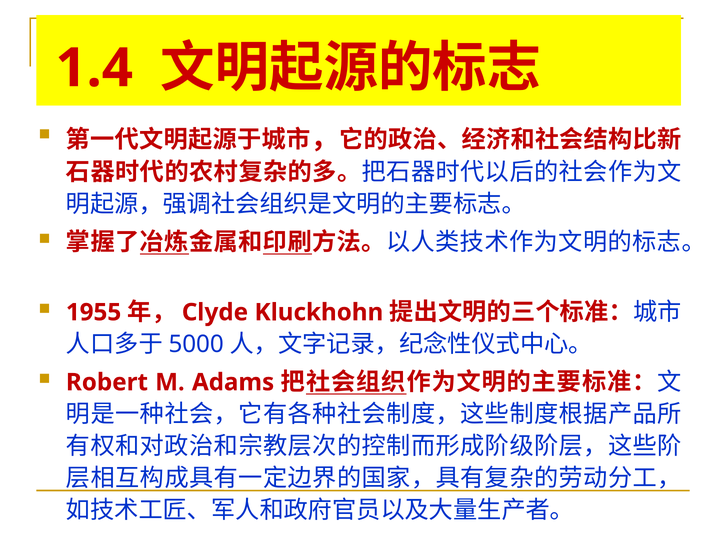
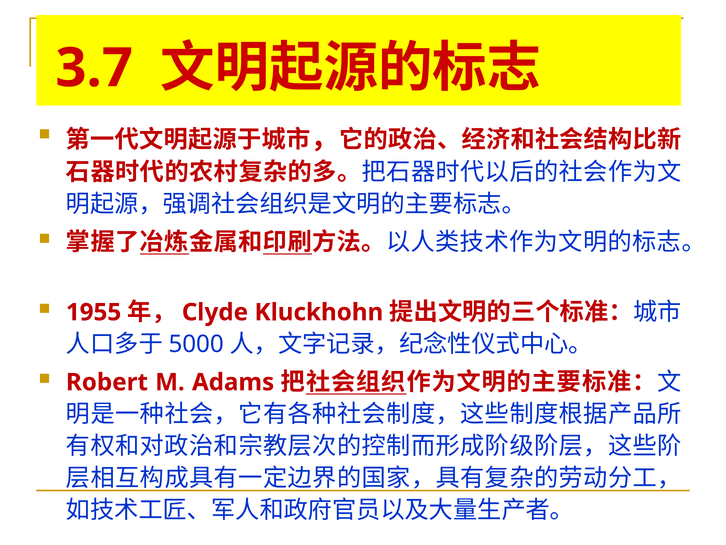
1.4: 1.4 -> 3.7 (94, 68)
